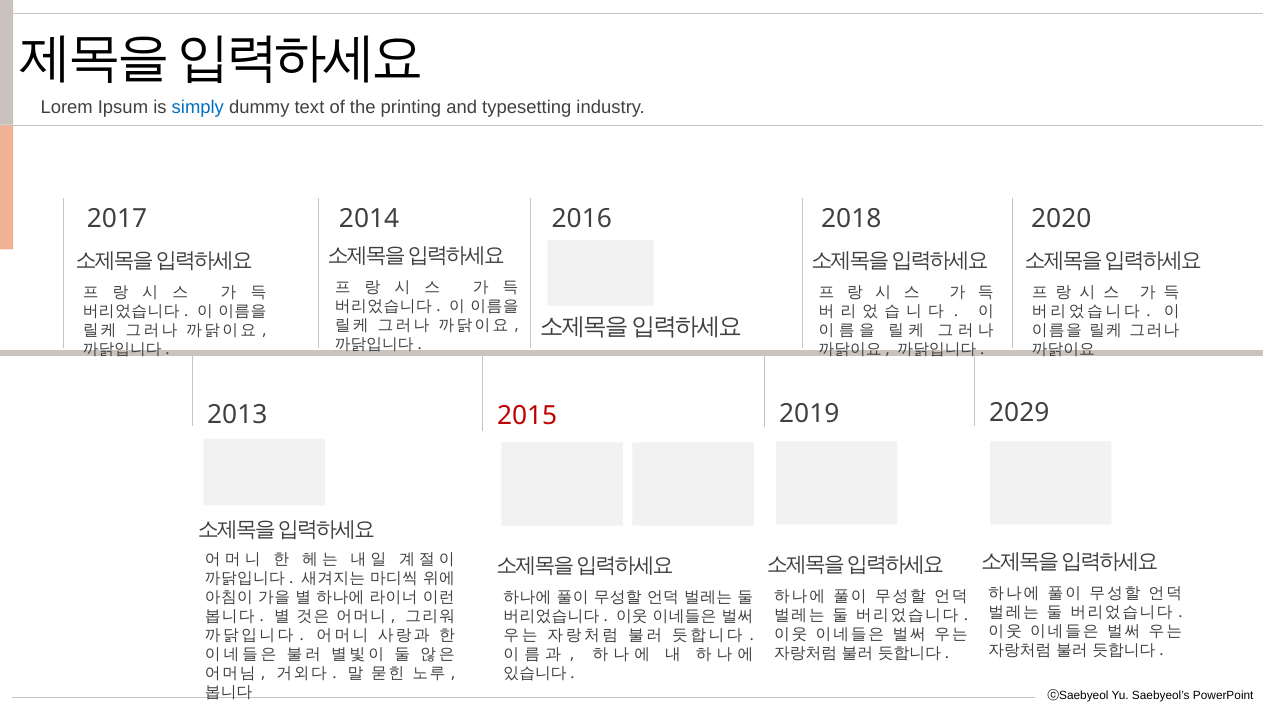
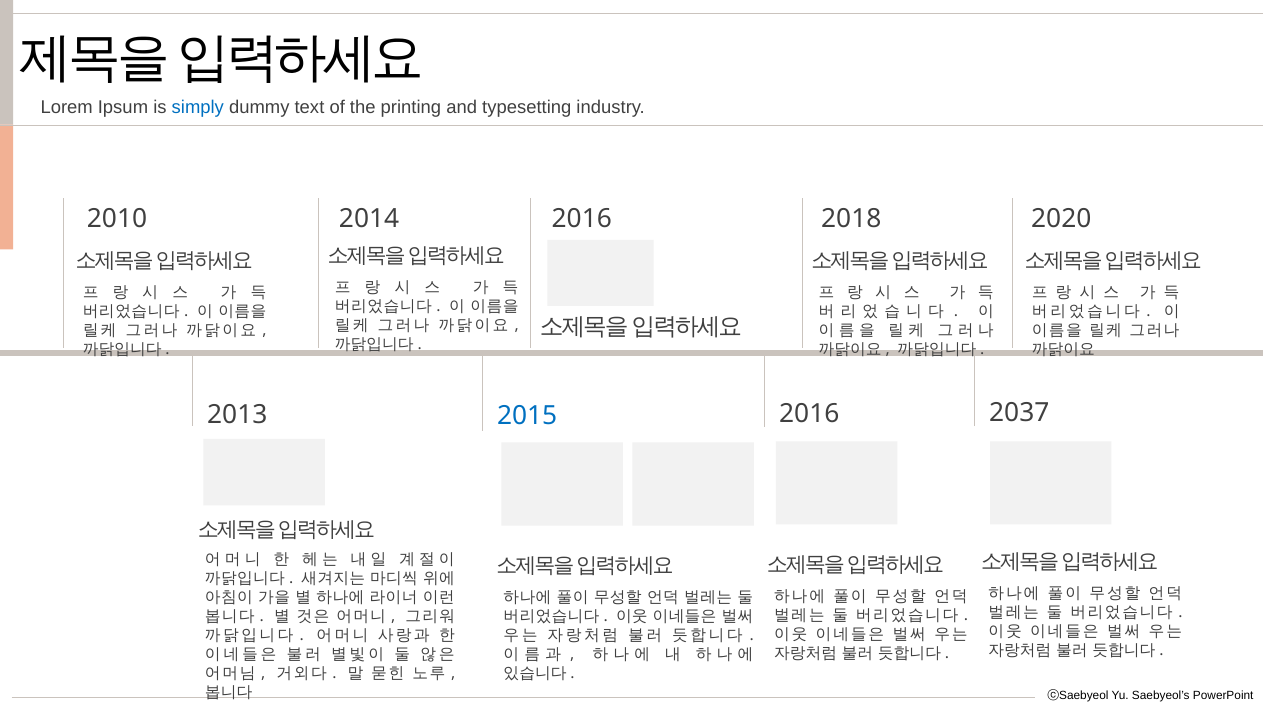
2017: 2017 -> 2010 (117, 218)
2029: 2029 -> 2037 (1019, 413)
2019: 2019 -> 2016 (809, 413)
2015 colour: red -> blue (527, 416)
